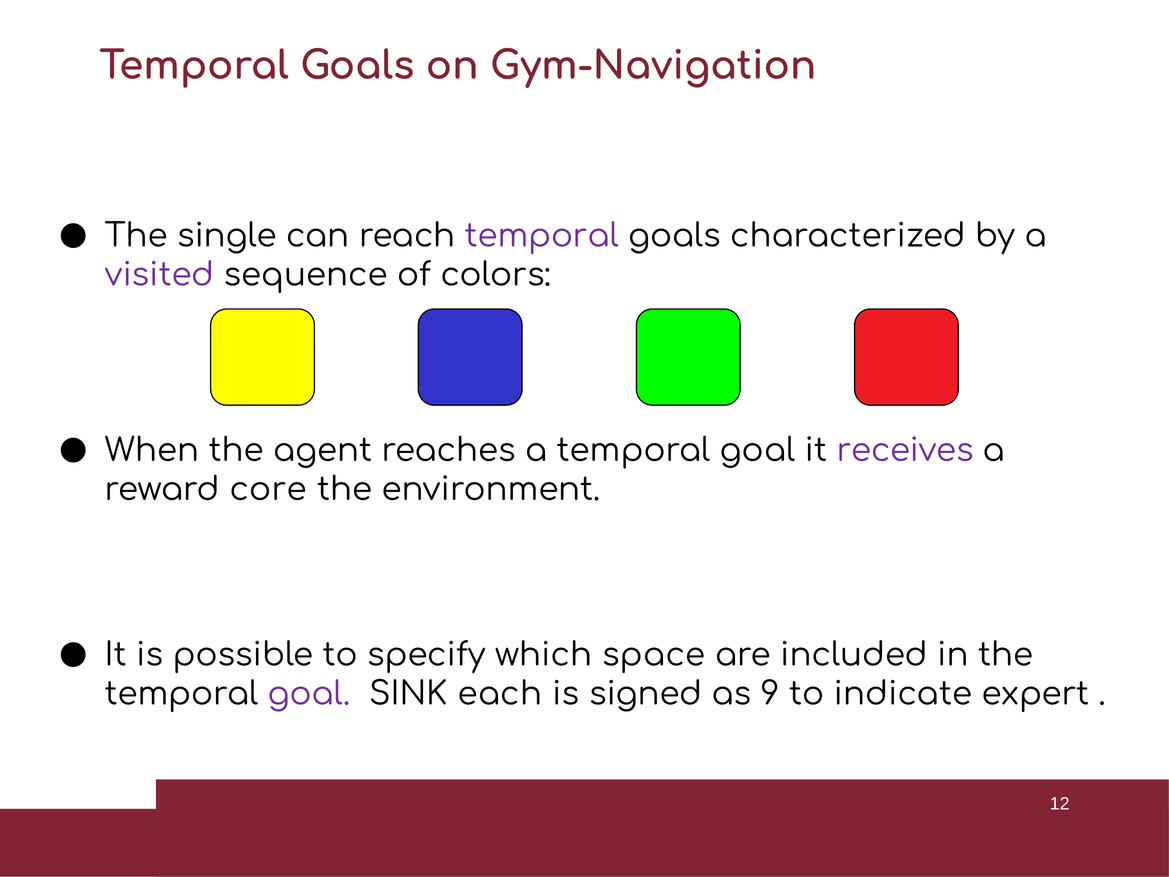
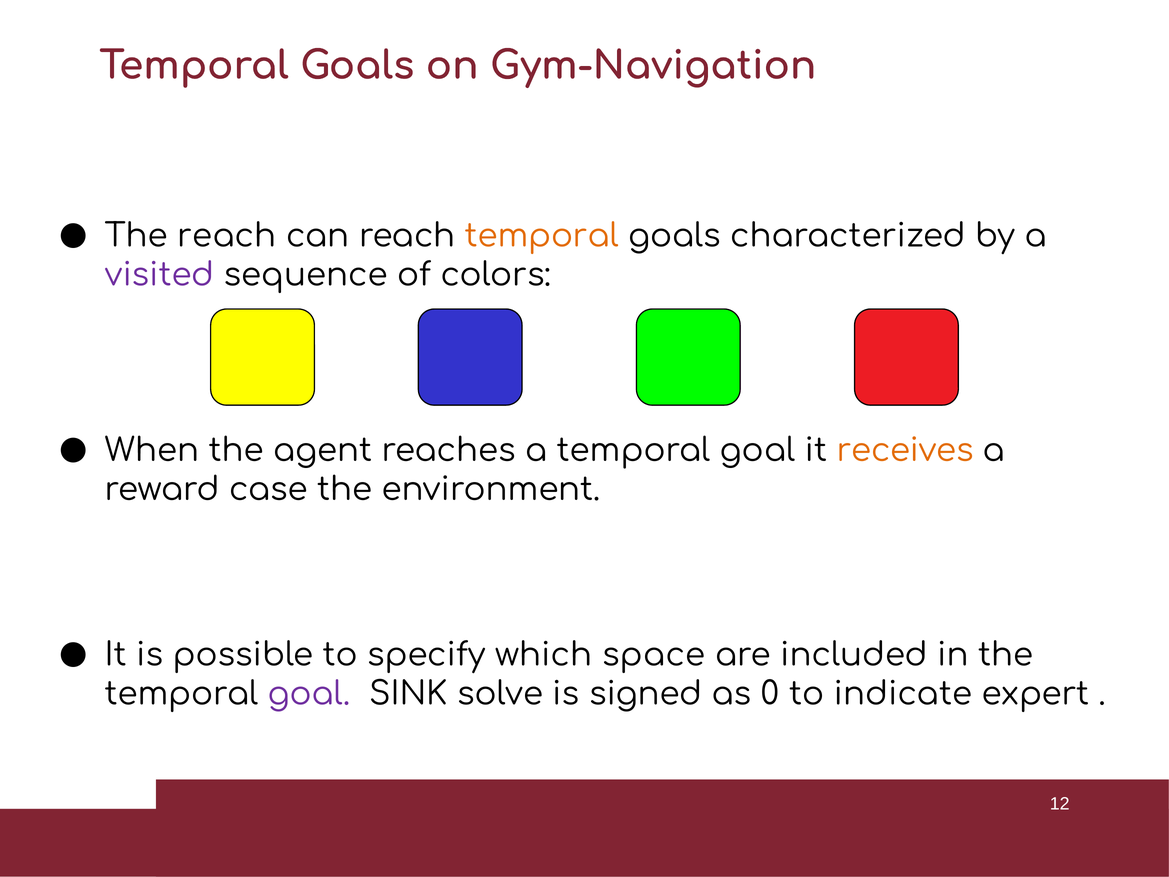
The single: single -> reach (227, 236)
temporal colour: purple -> orange (542, 236)
receives colour: purple -> orange (905, 450)
core: core -> case (268, 489)
each: each -> solve (500, 694)
9: 9 -> 0 (770, 694)
